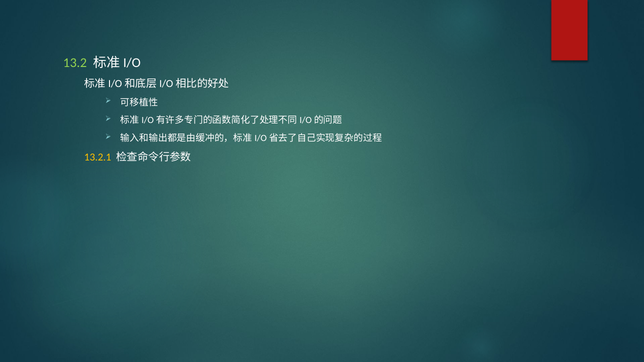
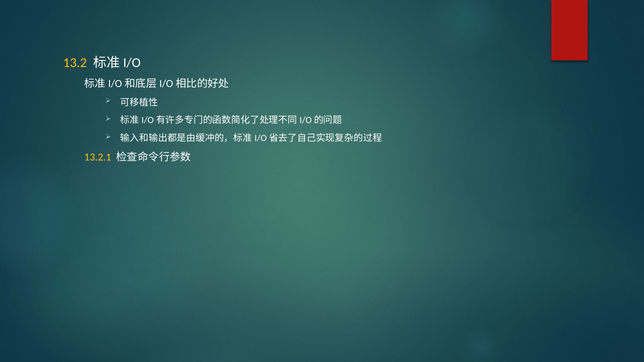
13.2 colour: light green -> yellow (75, 63)
